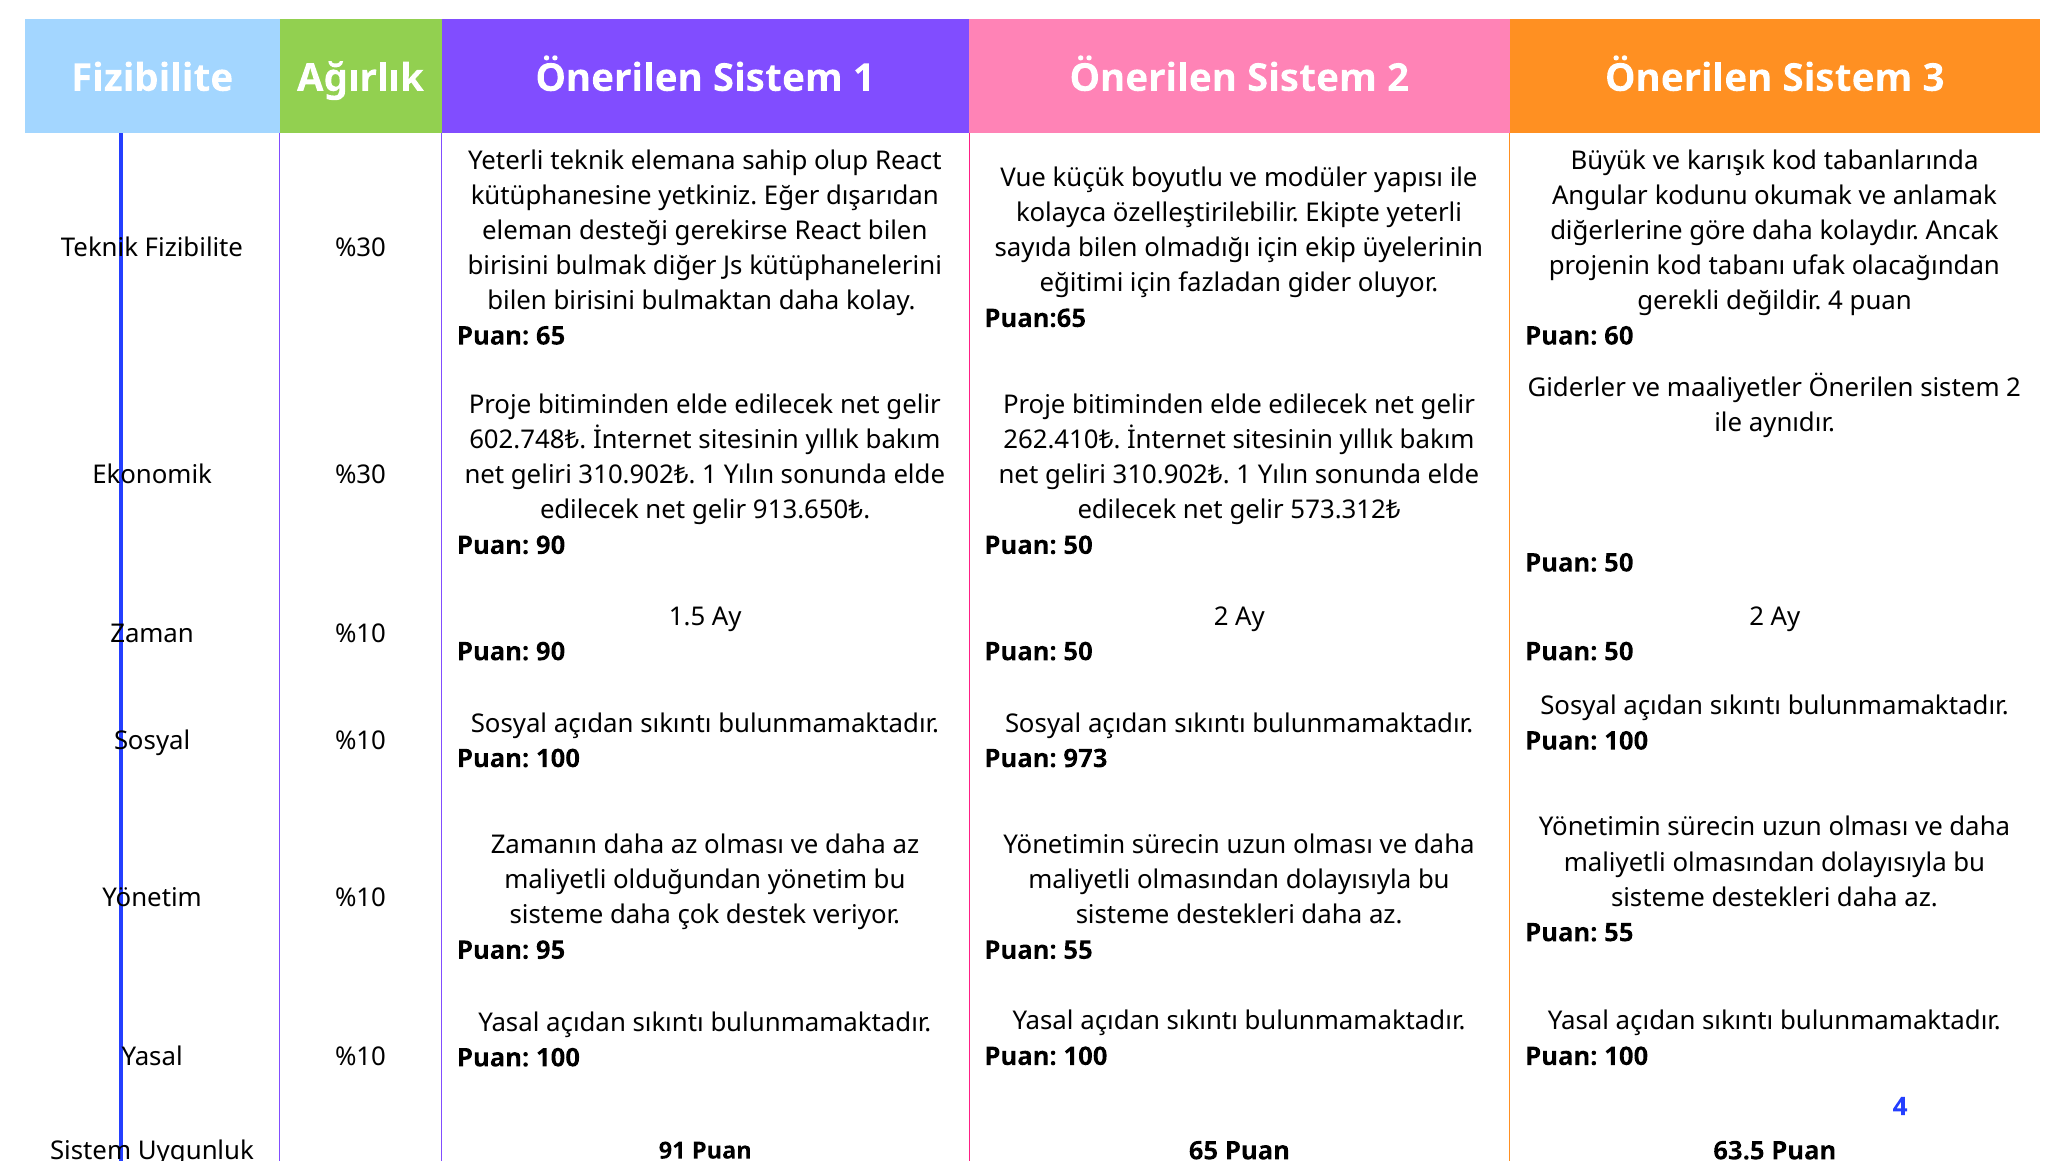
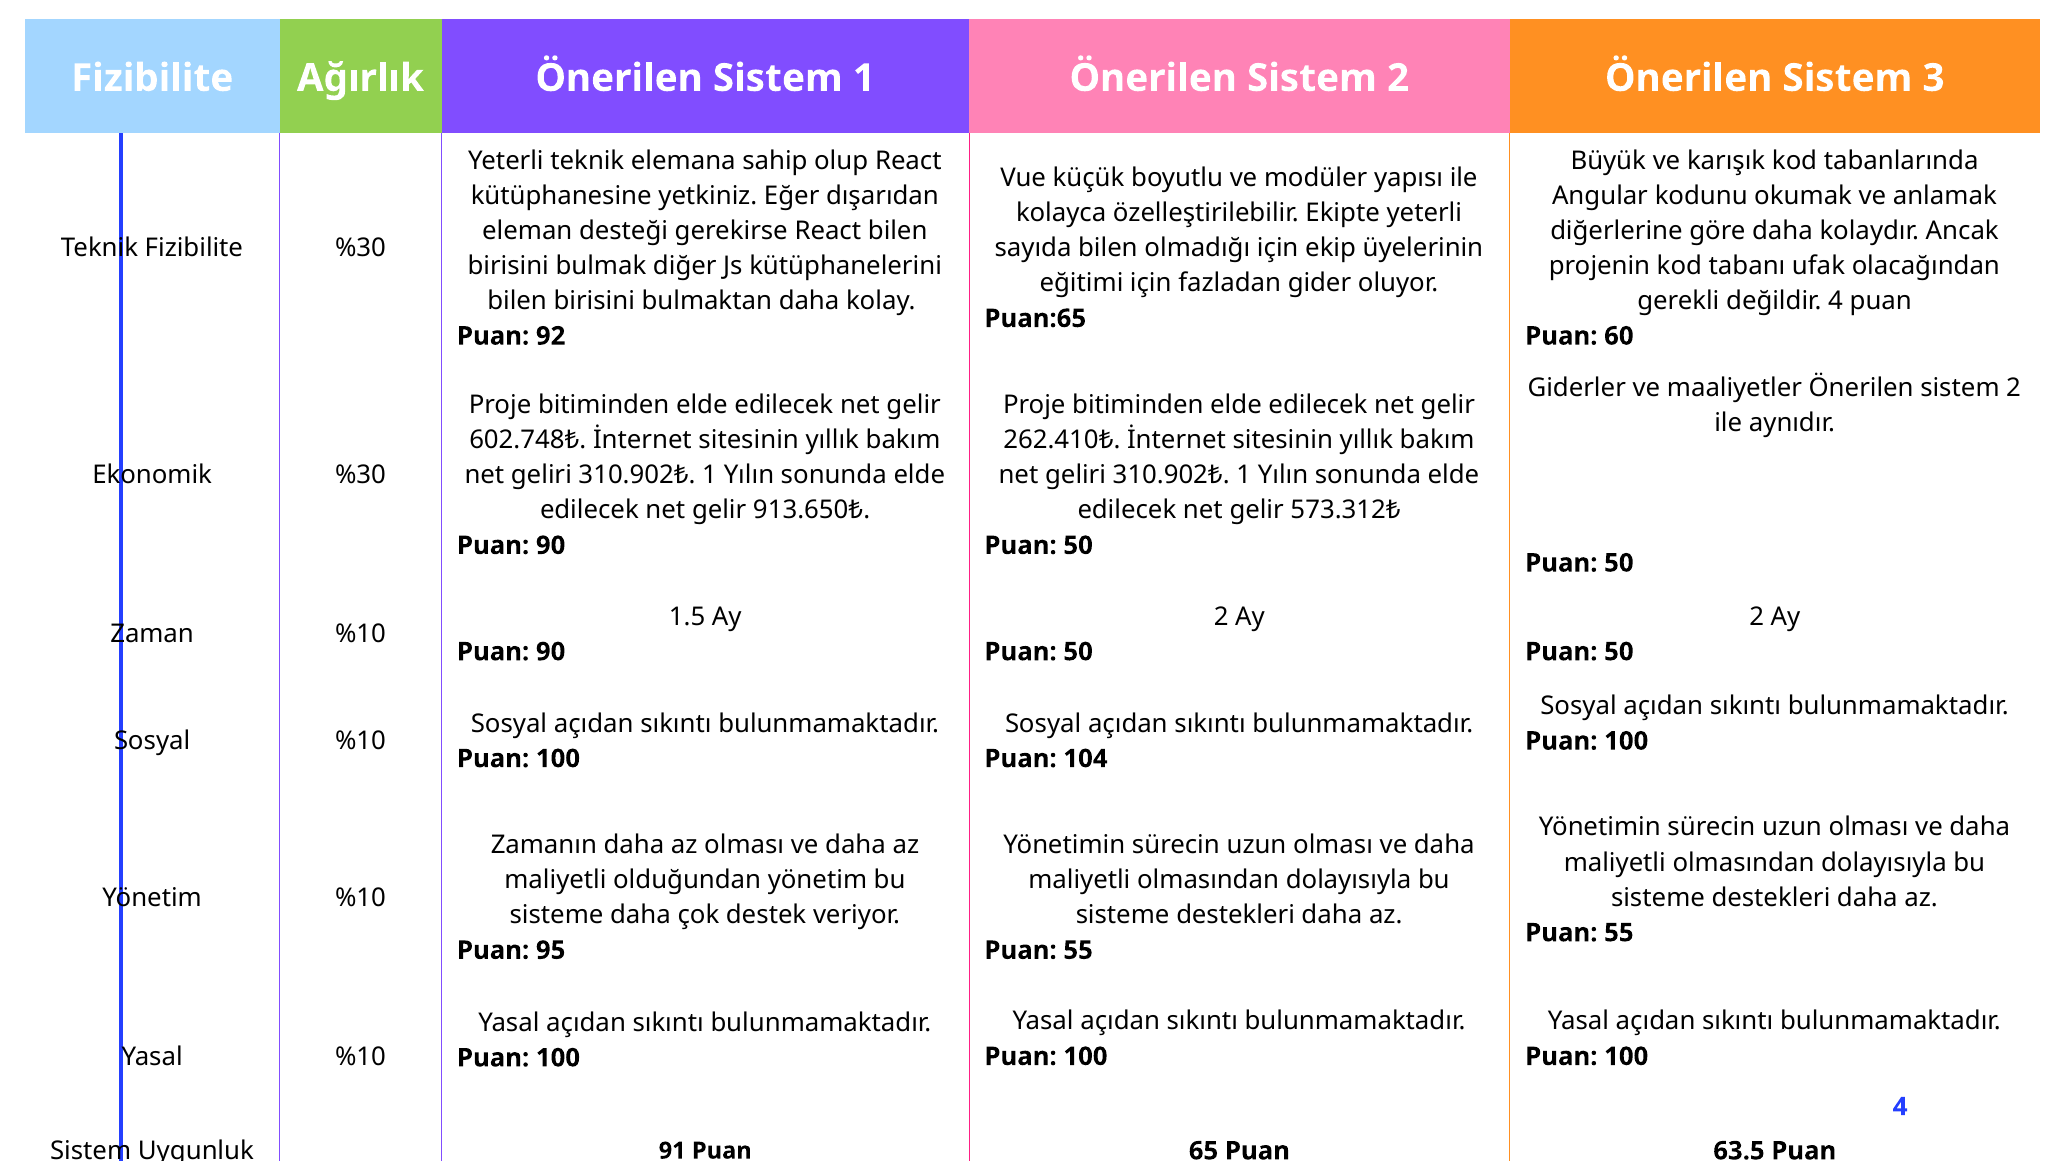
65: 65 -> 92 (551, 336)
973: 973 -> 104 (1085, 759)
